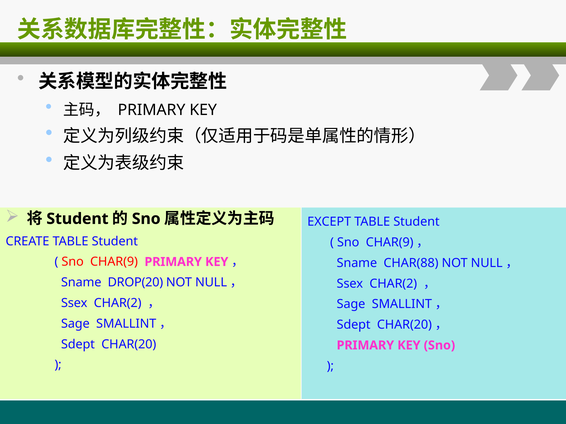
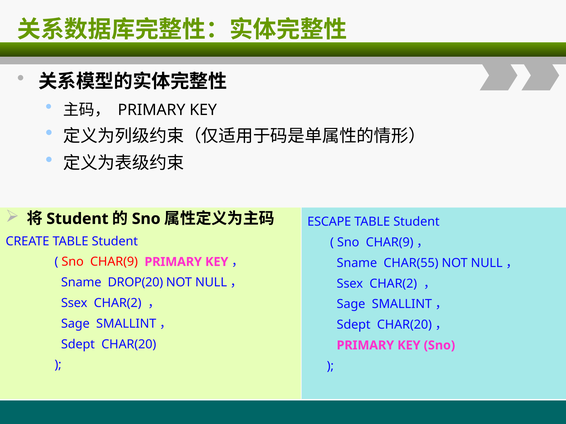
EXCEPT: EXCEPT -> ESCAPE (329, 222)
CHAR(88: CHAR(88 -> CHAR(55 (411, 263)
